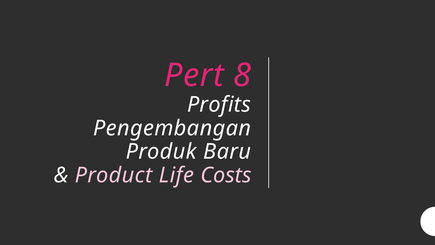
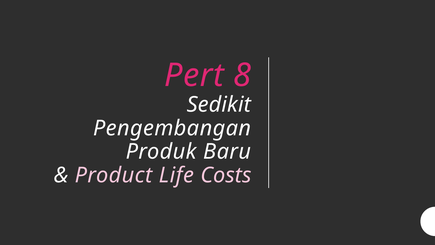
Profits: Profits -> Sedikit (219, 105)
